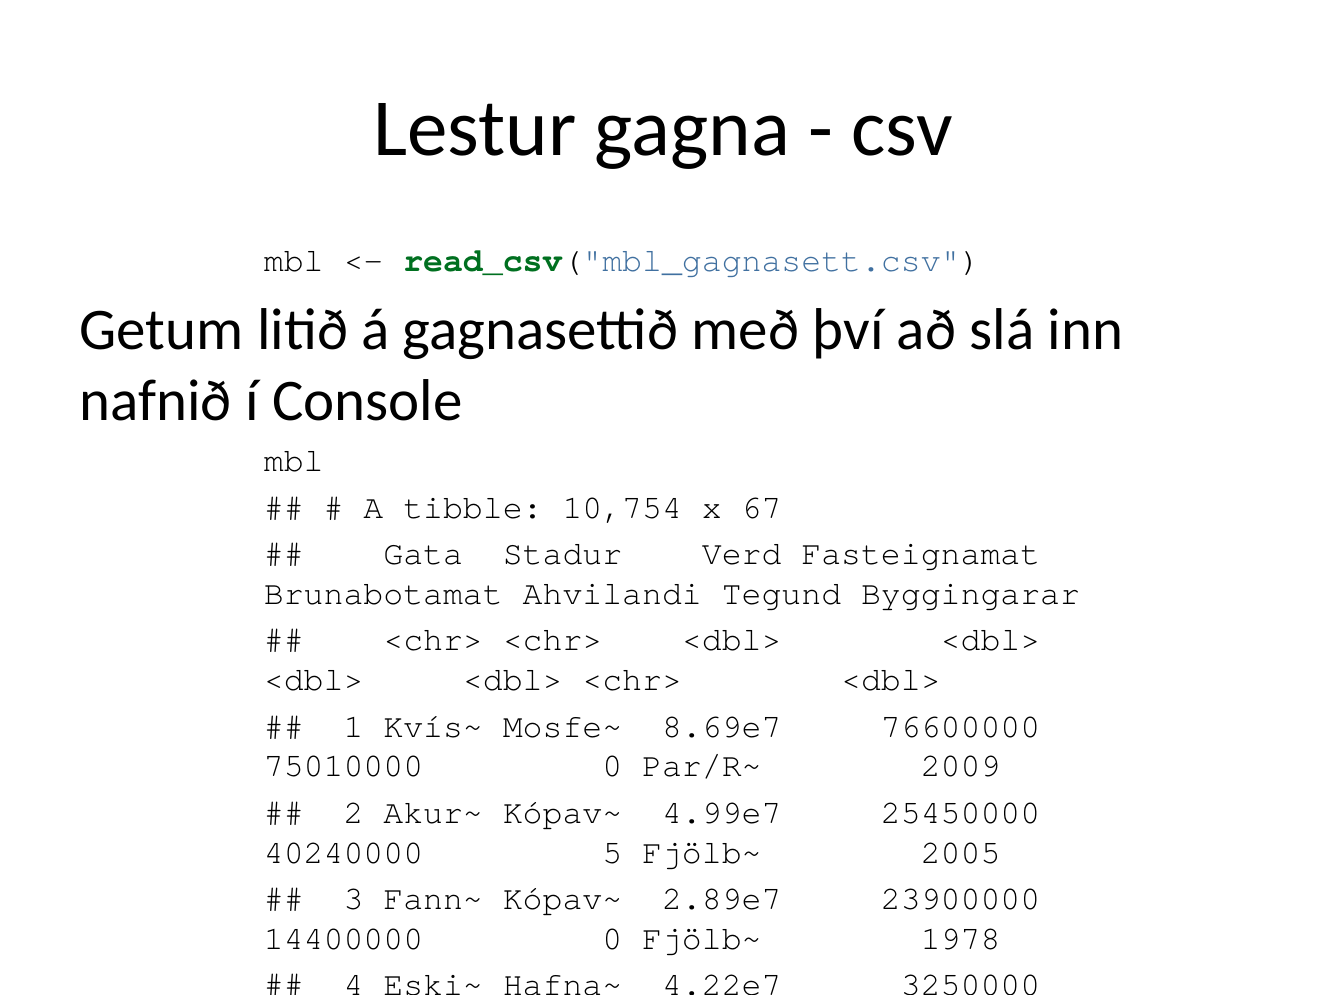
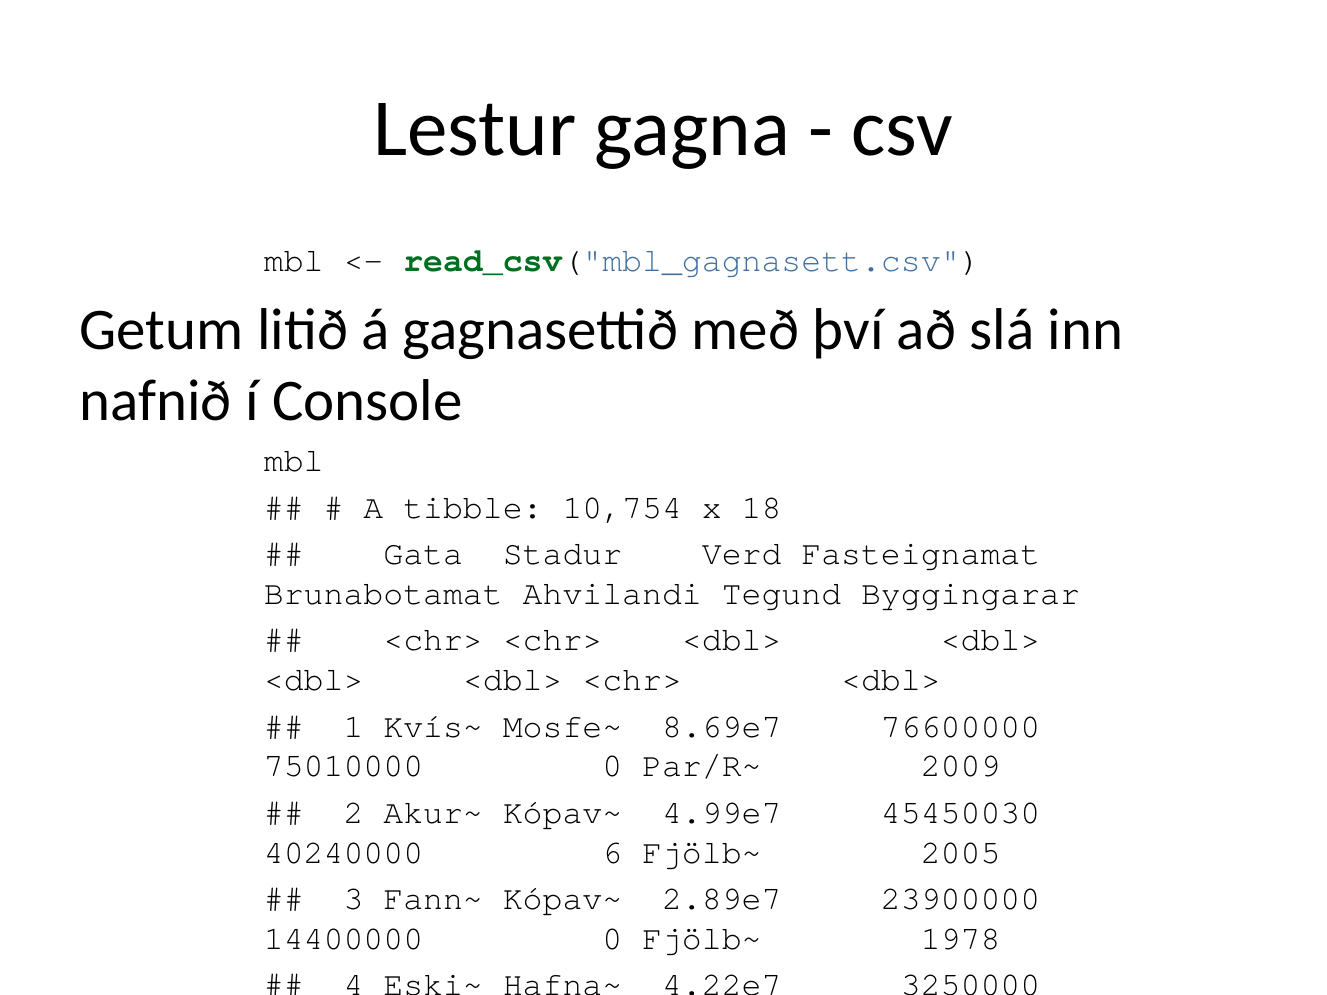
67: 67 -> 18 (762, 507)
25450000: 25450000 -> 45450030 (961, 813)
40240000 5: 5 -> 6 (612, 852)
